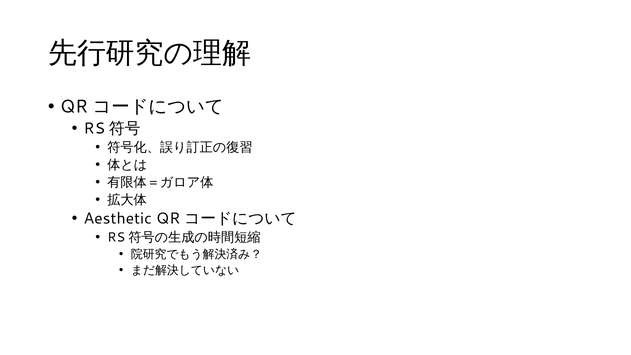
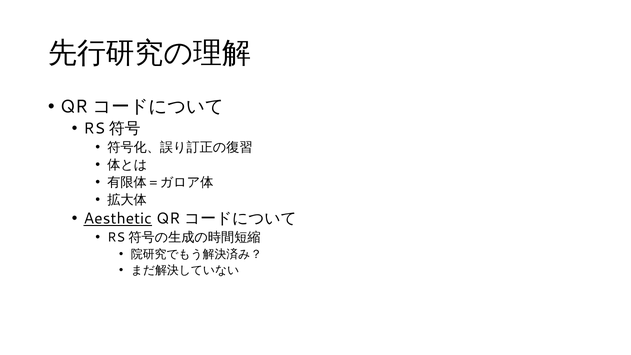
Aesthetic underline: none -> present (118, 219)
